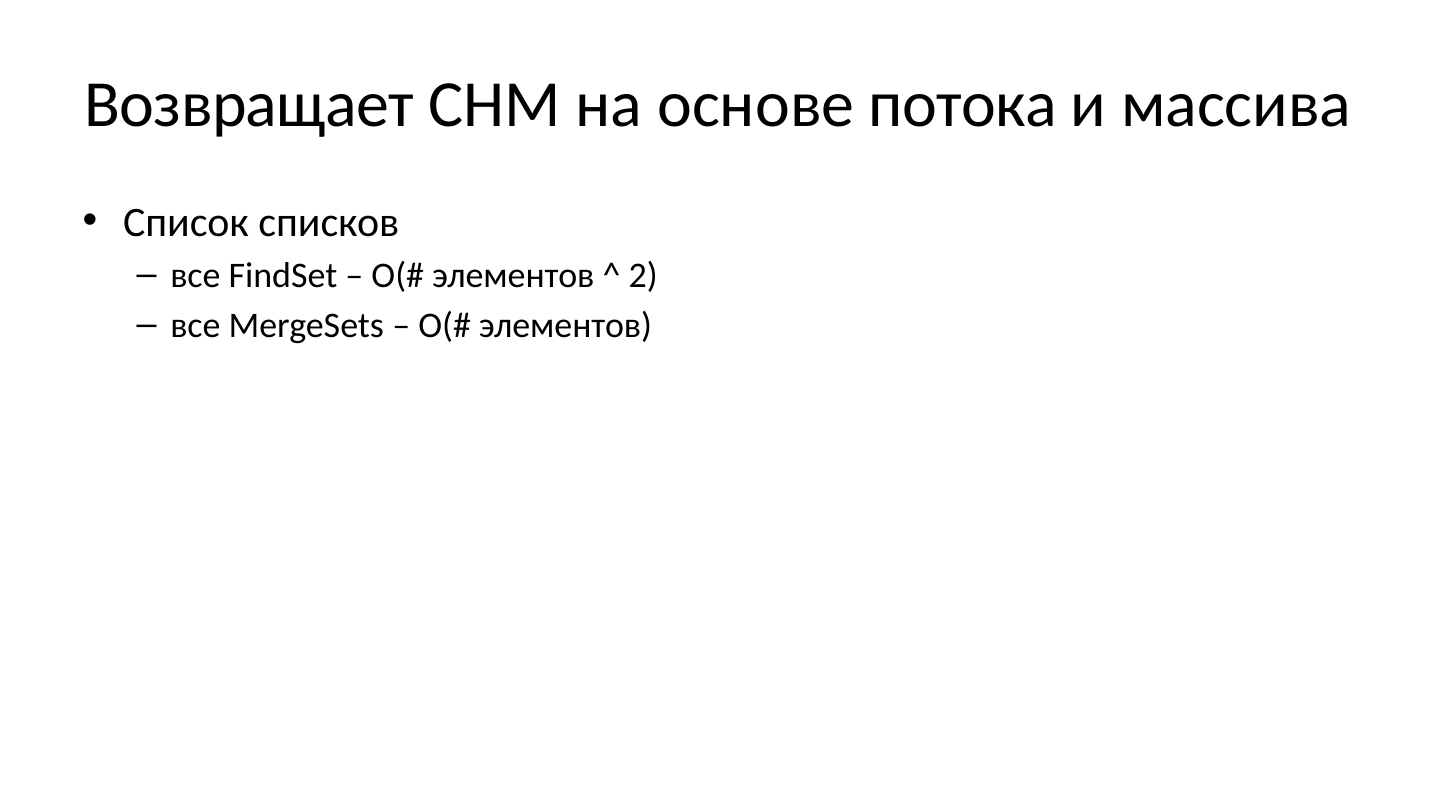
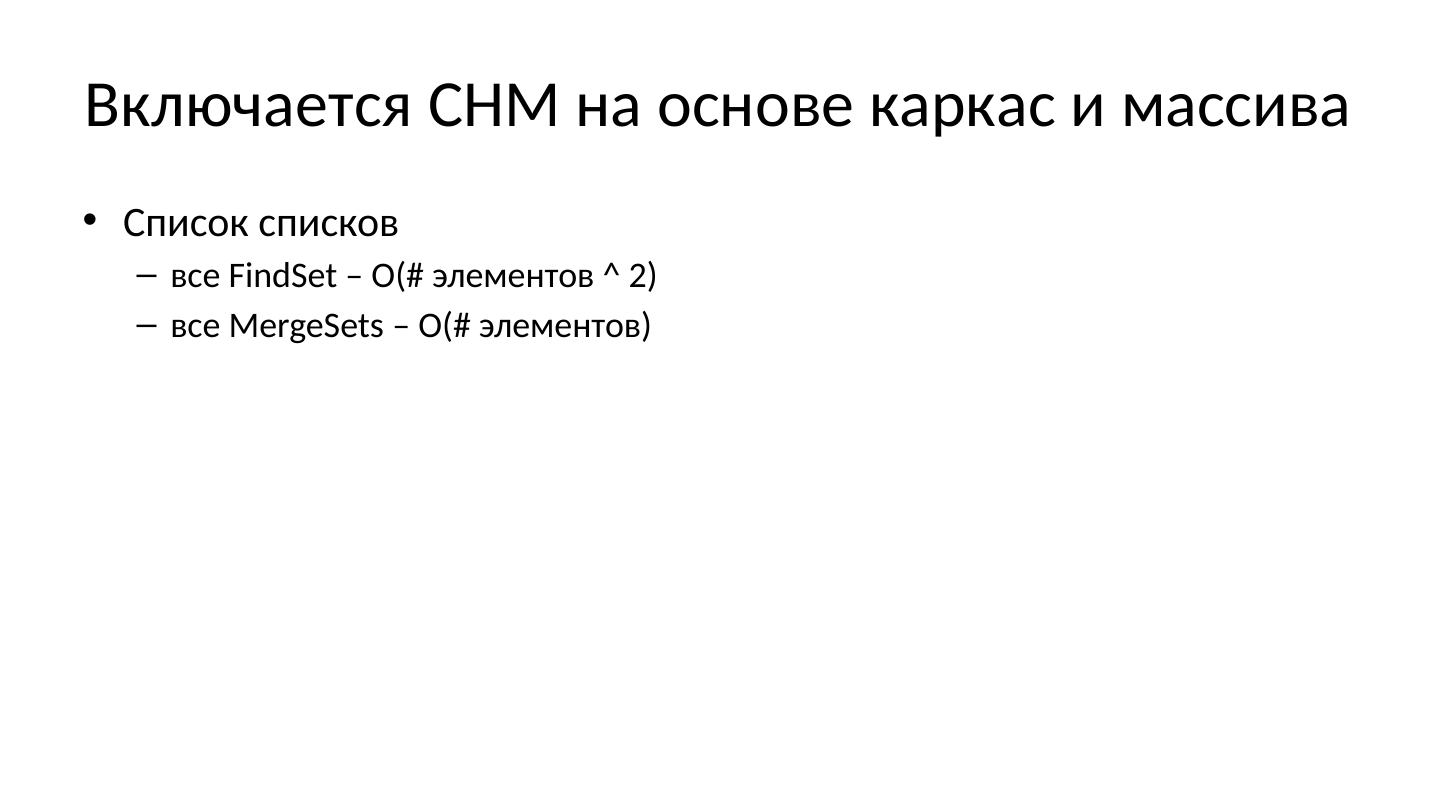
Возвращает: Возвращает -> Включается (249, 104)
потока: потока -> каркас (963, 104)
